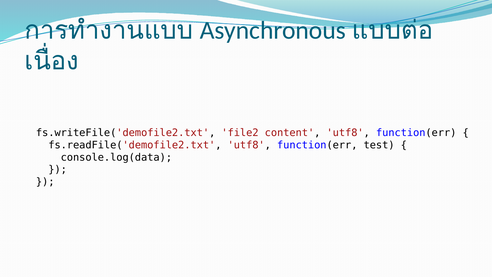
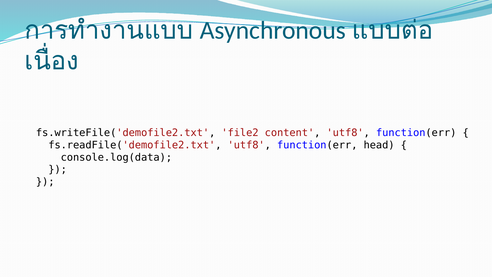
test: test -> head (379, 145)
